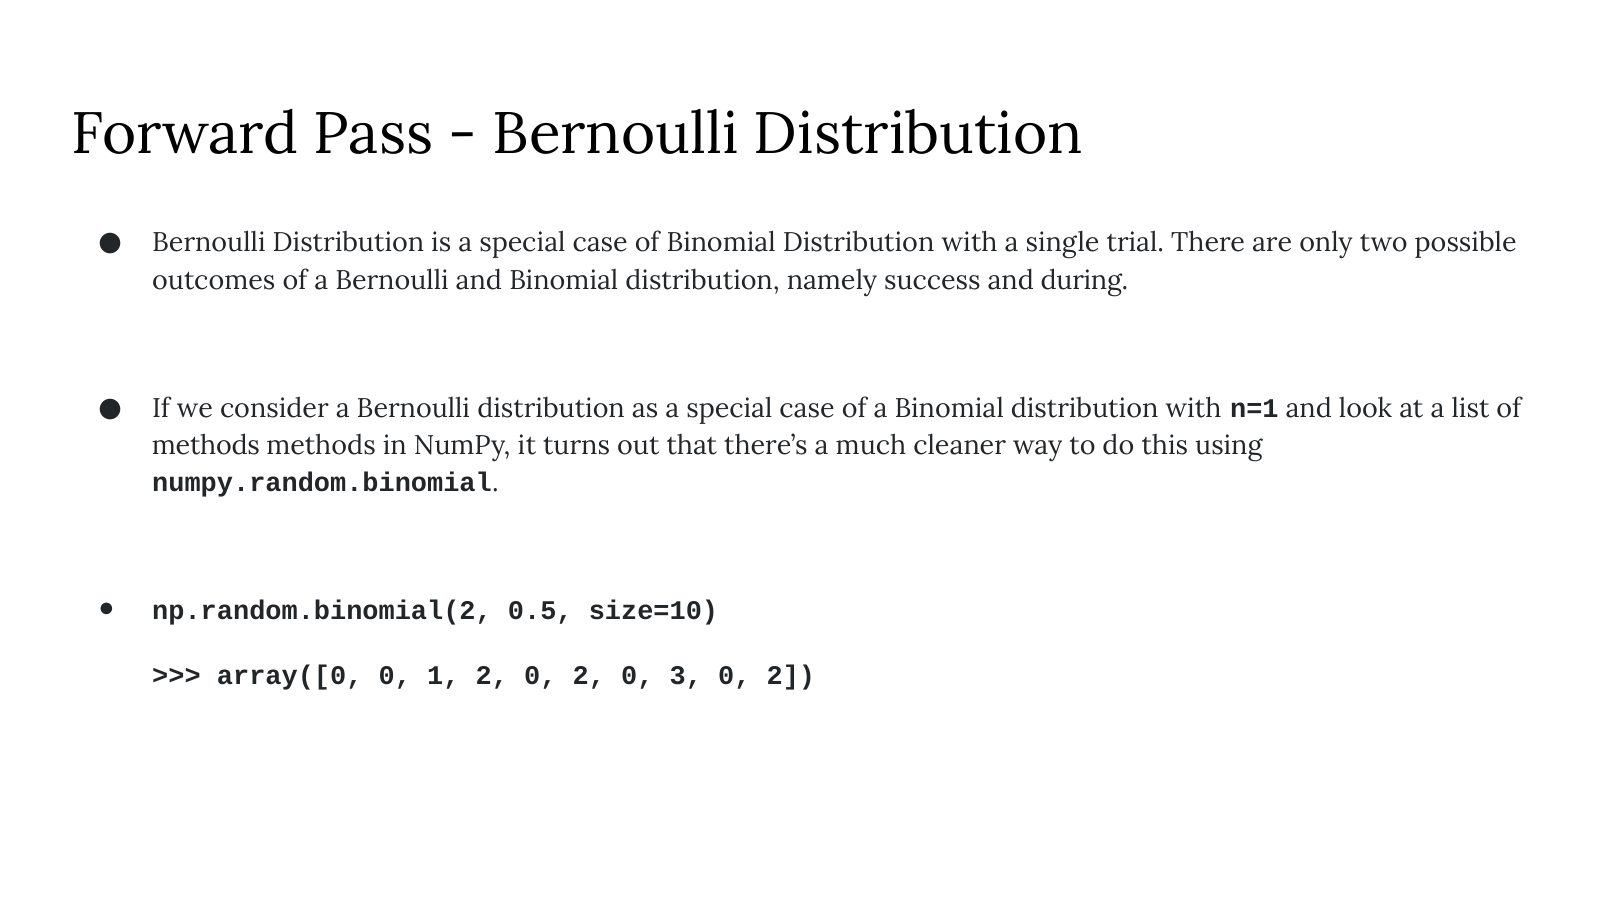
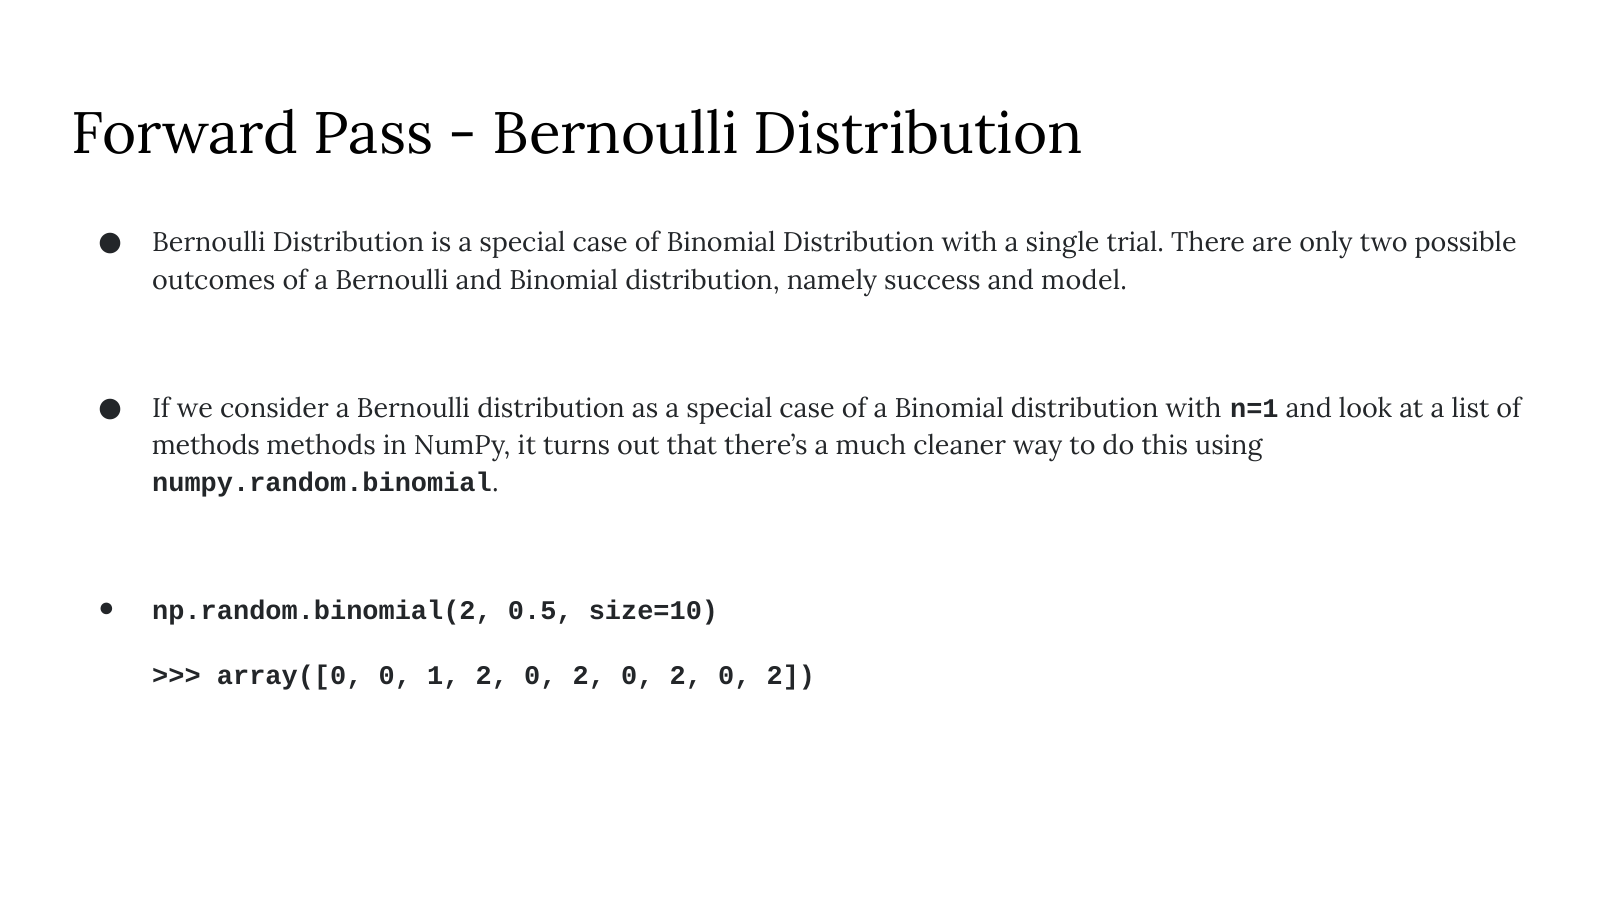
during: during -> model (1084, 280)
3: 3 -> 2 (686, 675)
